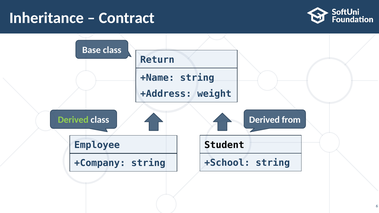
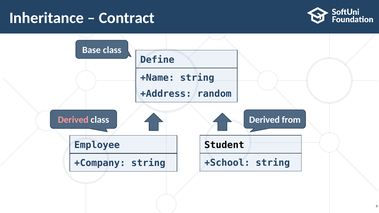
Return: Return -> Define (157, 60)
weight: weight -> random (214, 94)
Derived colour: light green -> pink (73, 120)
